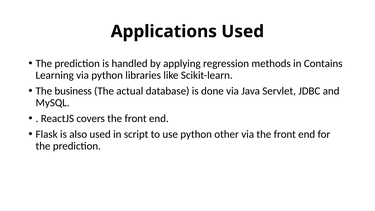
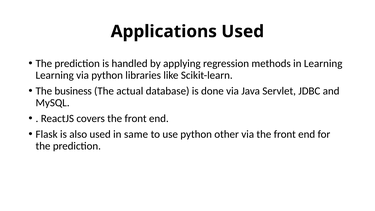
in Contains: Contains -> Learning (323, 63)
script: script -> same (136, 134)
